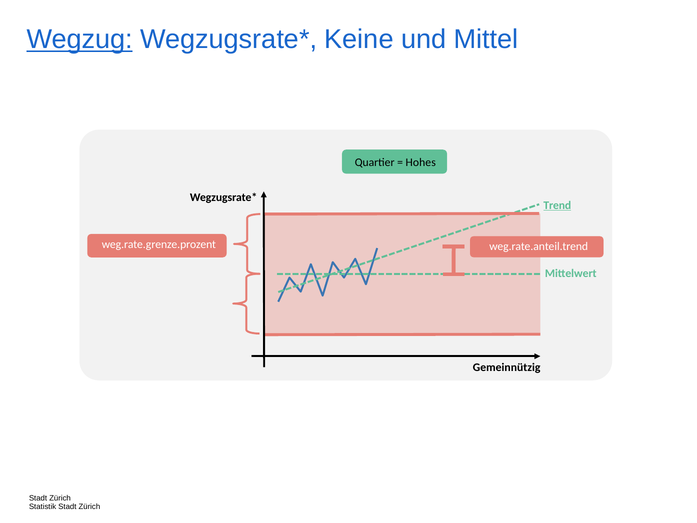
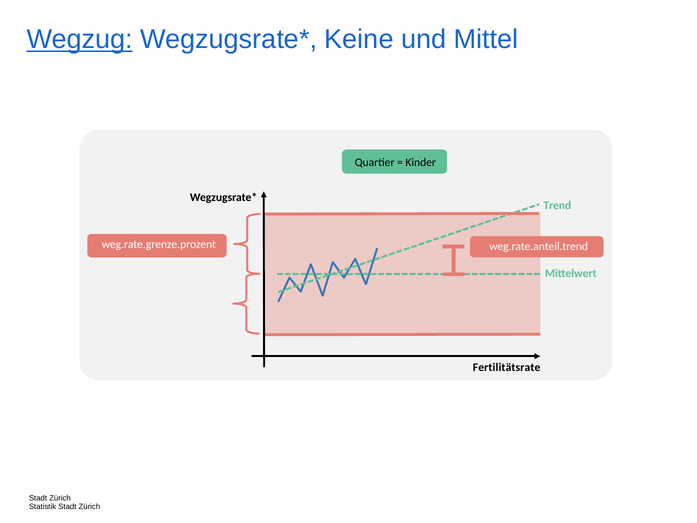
Hohes: Hohes -> Kinder (421, 162)
Trend underline: present -> none (557, 205)
Gemeinnützig: Gemeinnützig -> Fertilitätsrate (507, 367)
